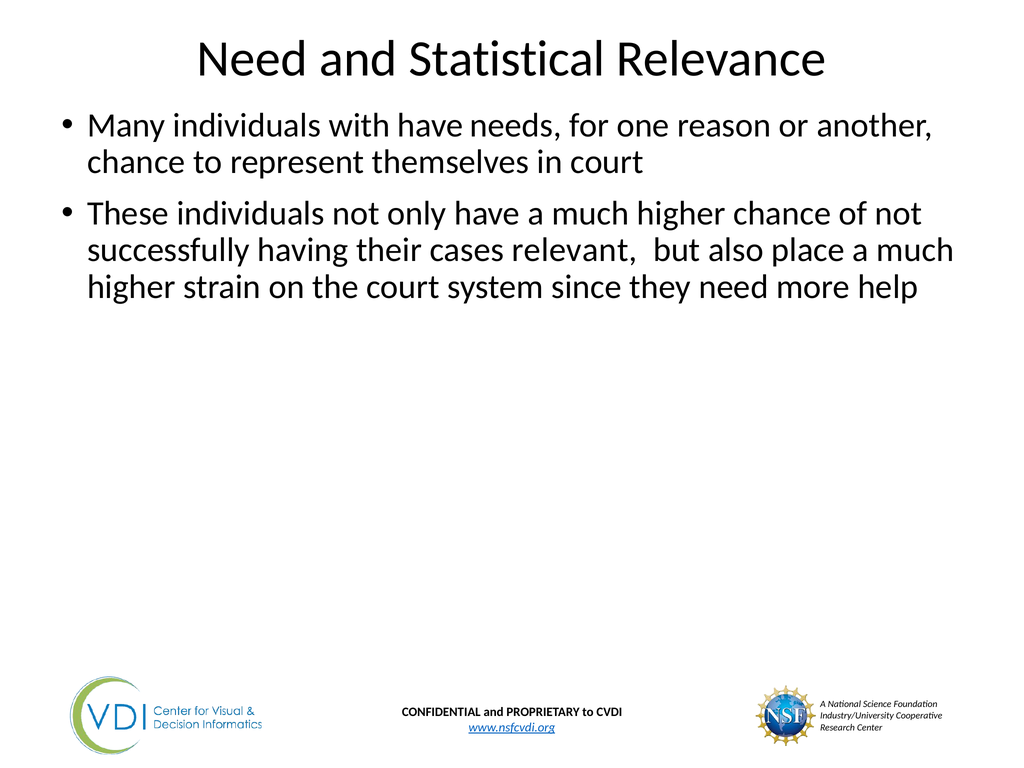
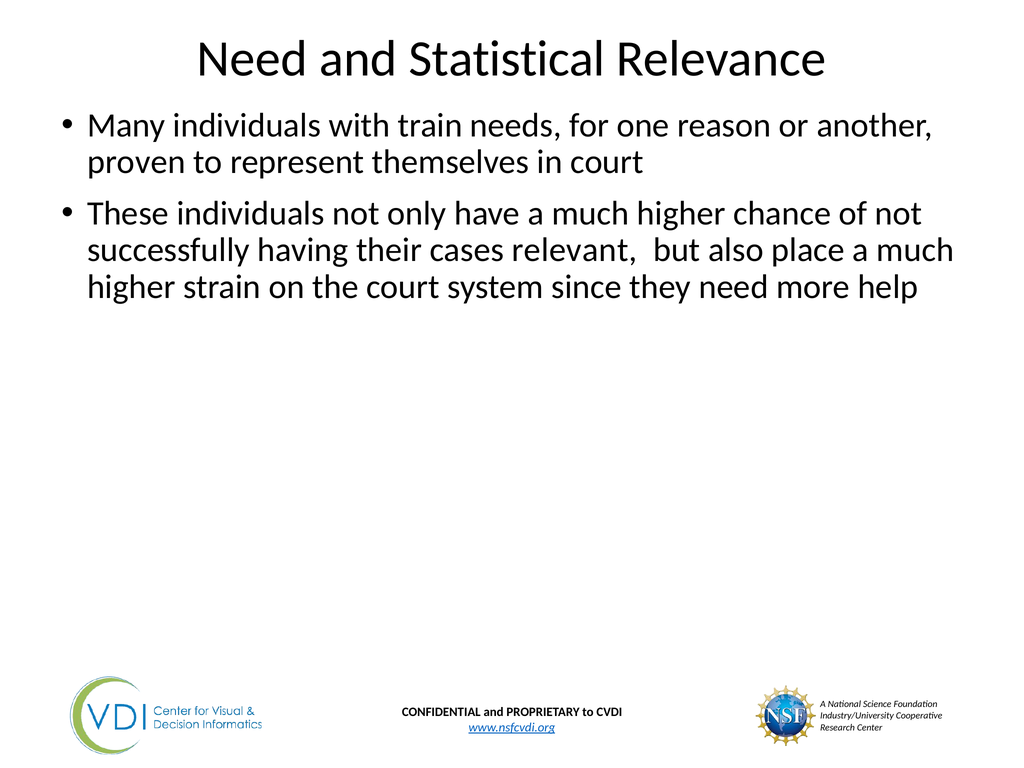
with have: have -> train (430, 125)
chance: chance -> proven (136, 162)
